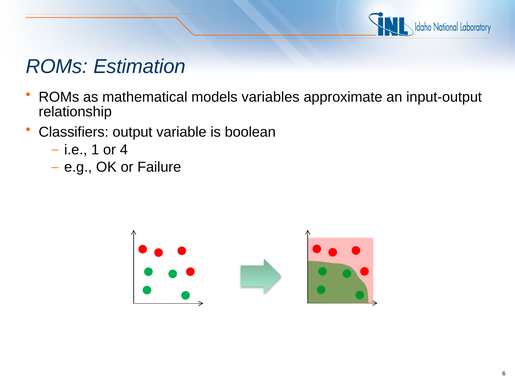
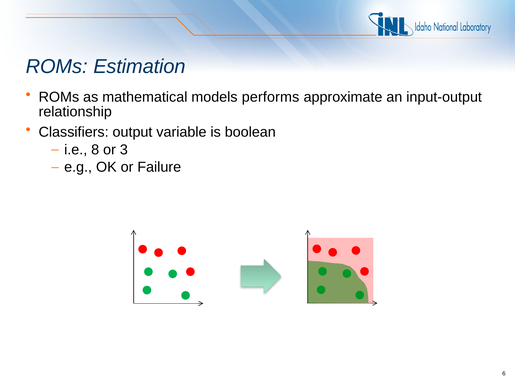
variables: variables -> performs (271, 97)
1: 1 -> 8 (95, 149)
4: 4 -> 3 (124, 149)
